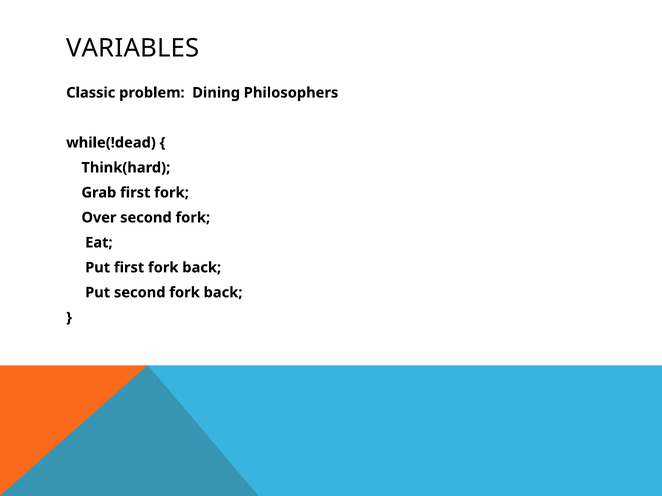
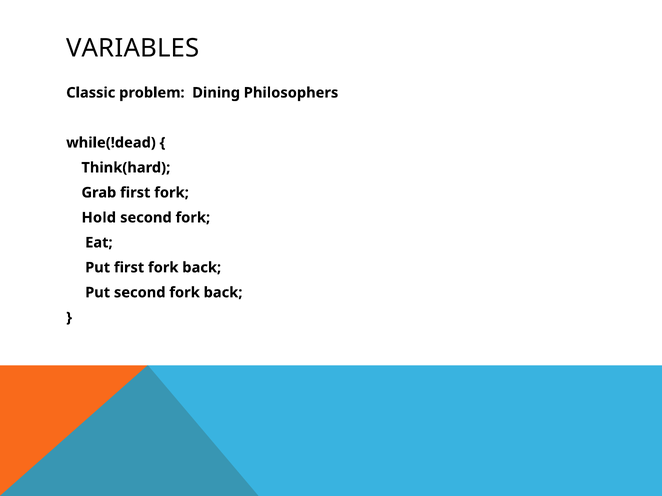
Over: Over -> Hold (99, 218)
